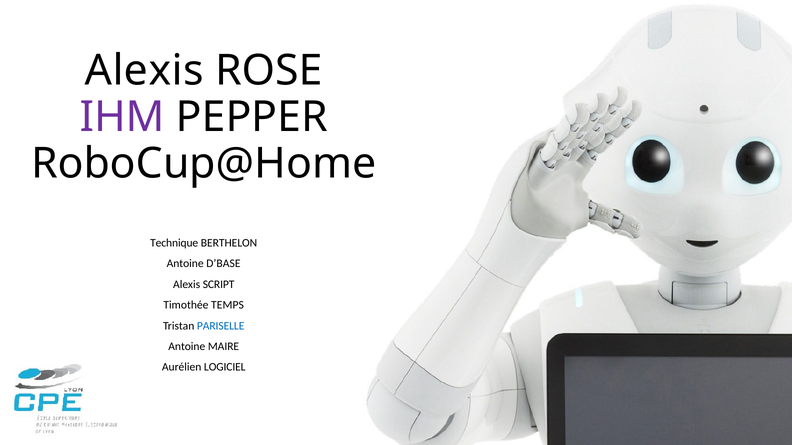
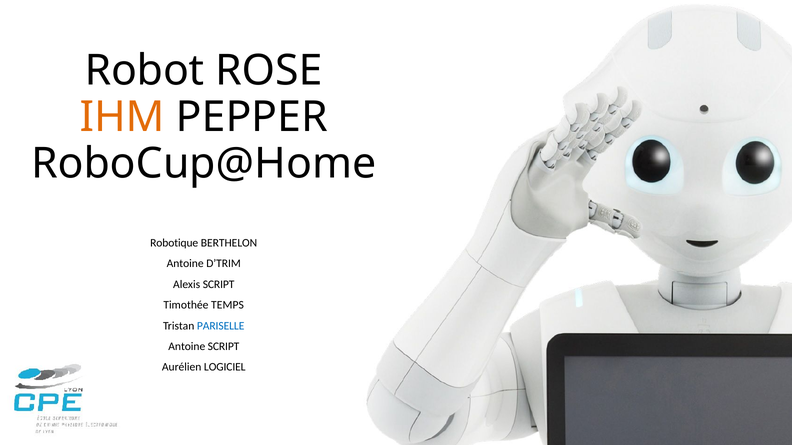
Alexis: Alexis -> Robot (145, 71)
IHM colour: purple -> orange (122, 117)
Technique: Technique -> Robotique (174, 243)
D’BASE: D’BASE -> D’TRIM (224, 264)
Antoine MAIRE: MAIRE -> SCRIPT (224, 347)
